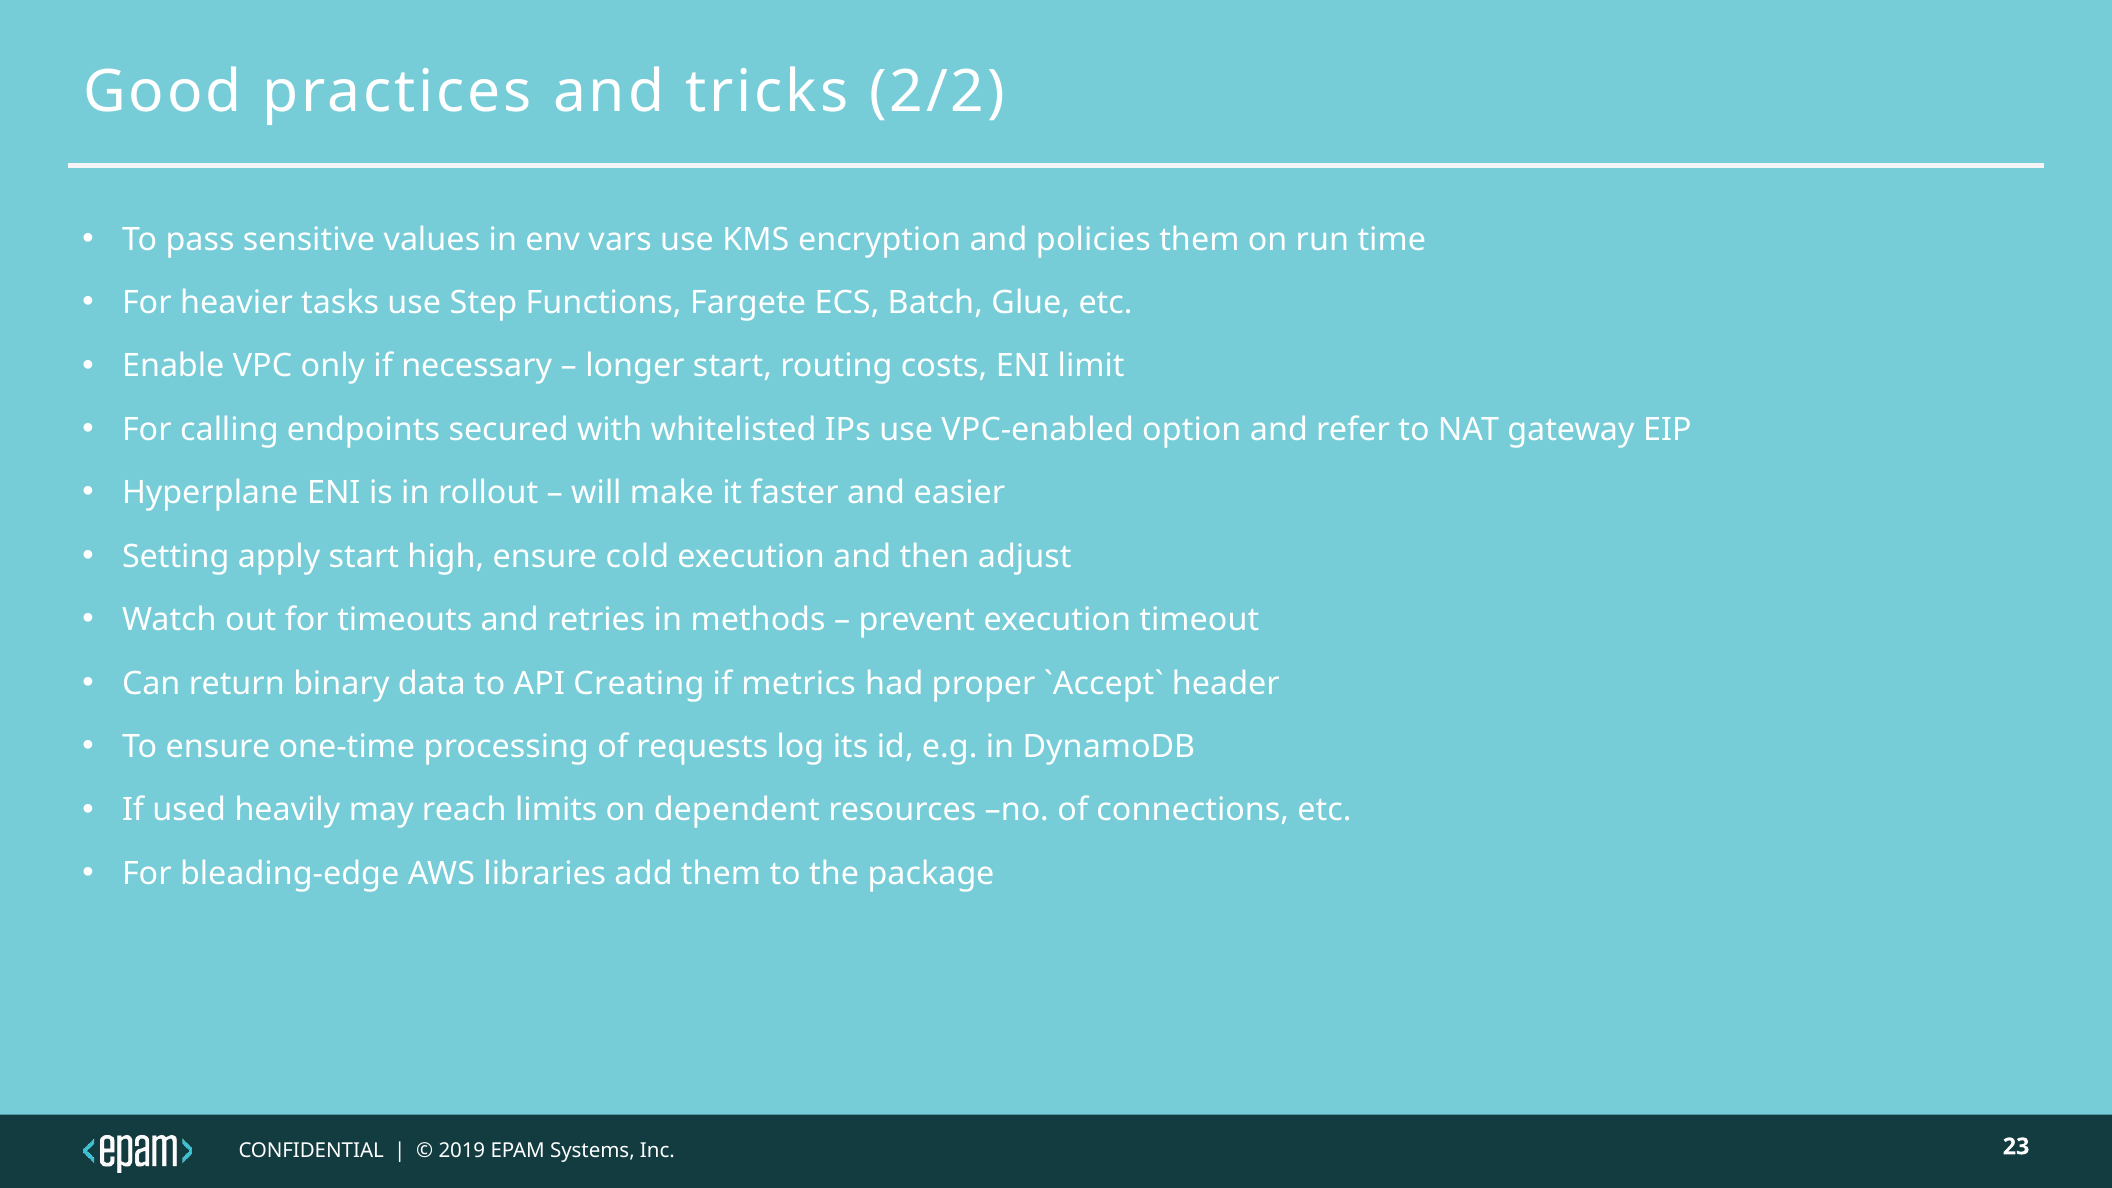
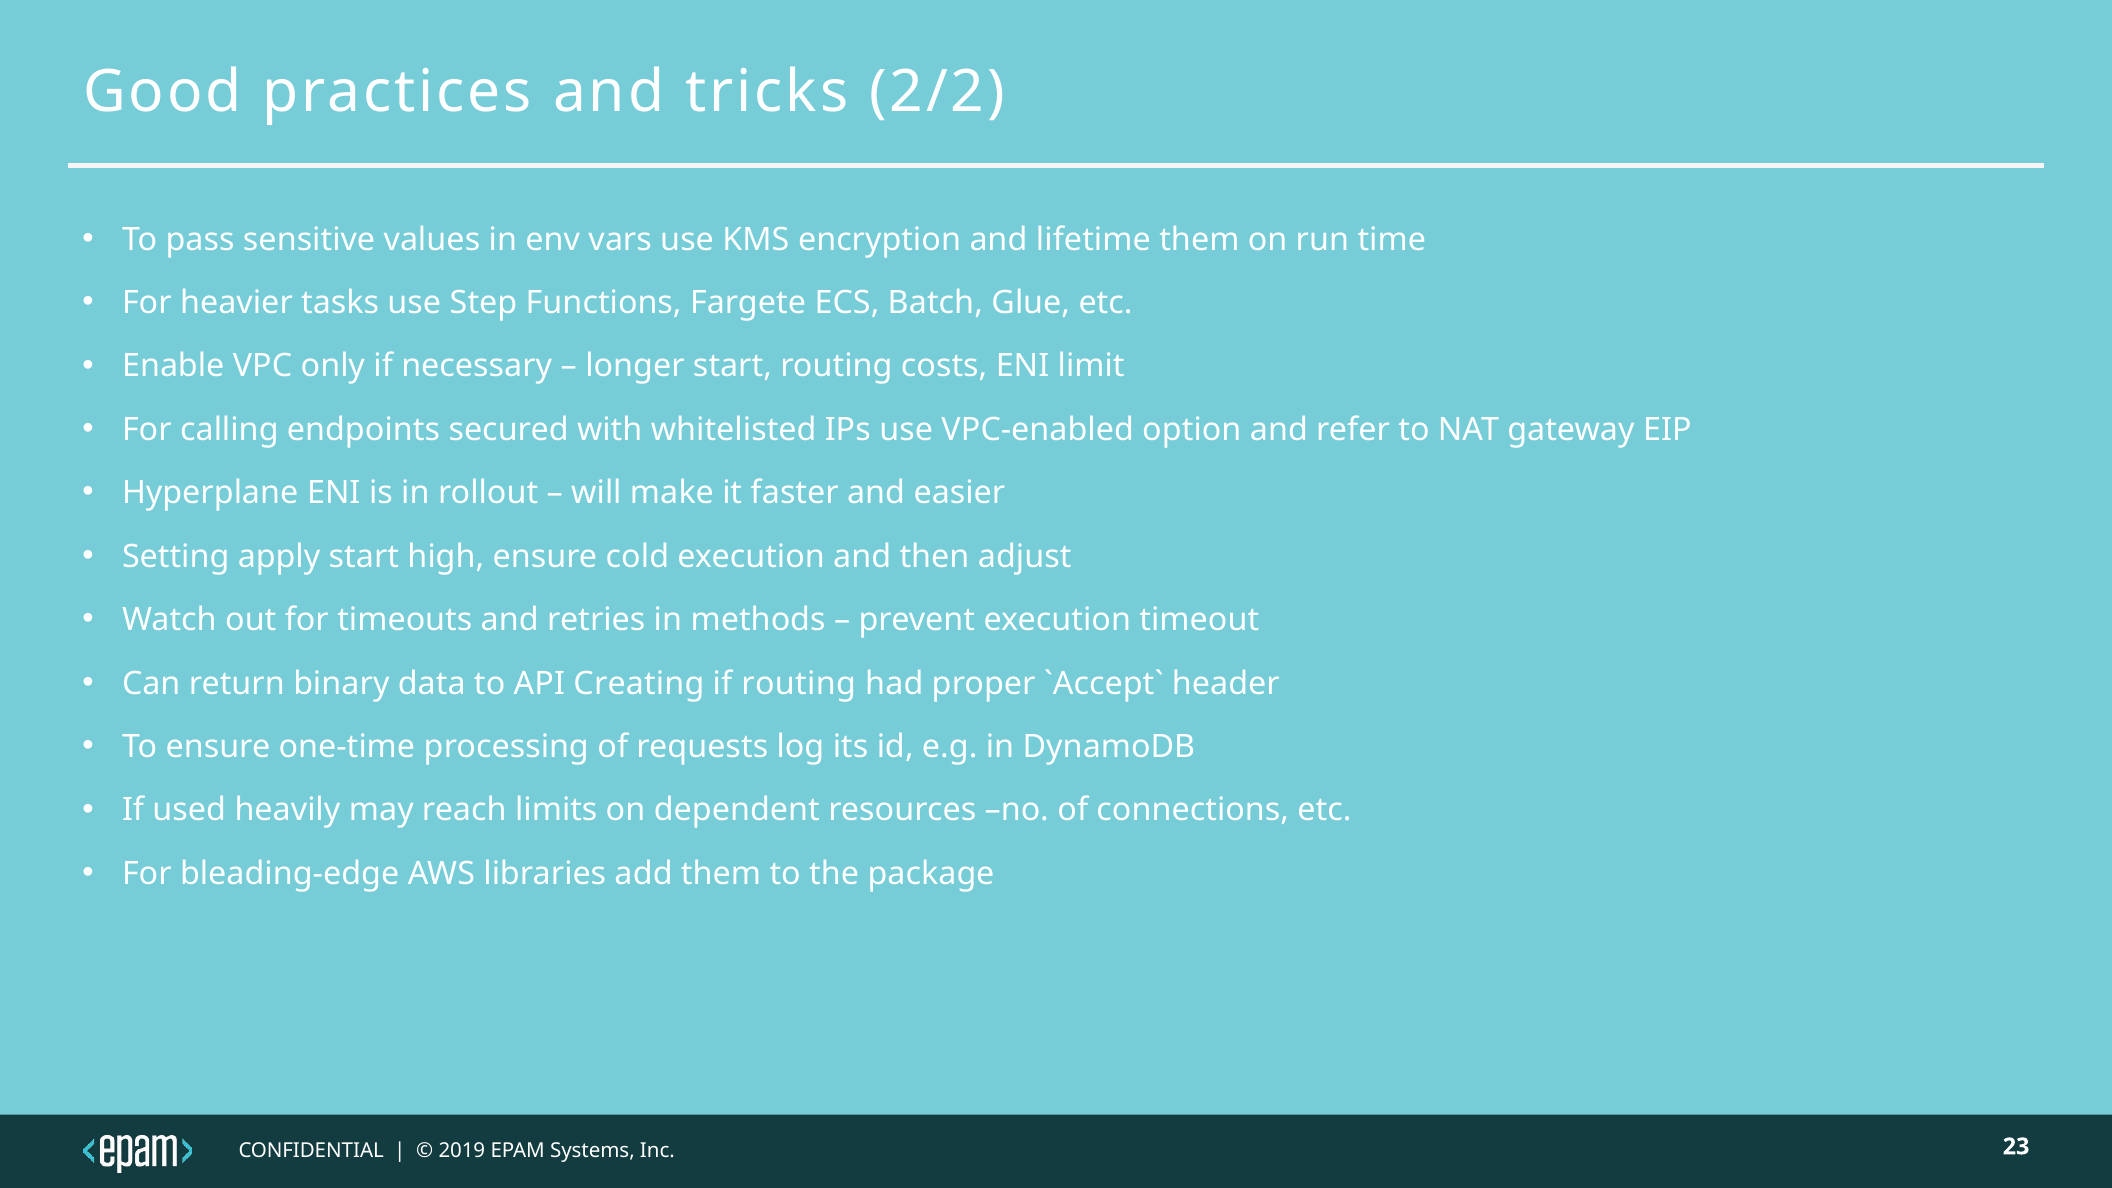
policies: policies -> lifetime (1093, 239)
if metrics: metrics -> routing (799, 683)
